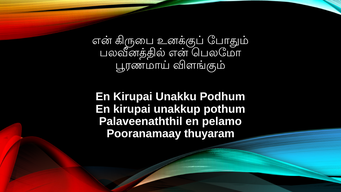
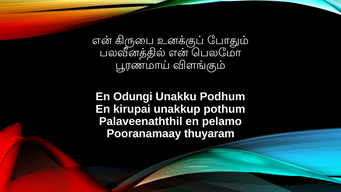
Kirupai: Kirupai -> Odungi (133, 97)
